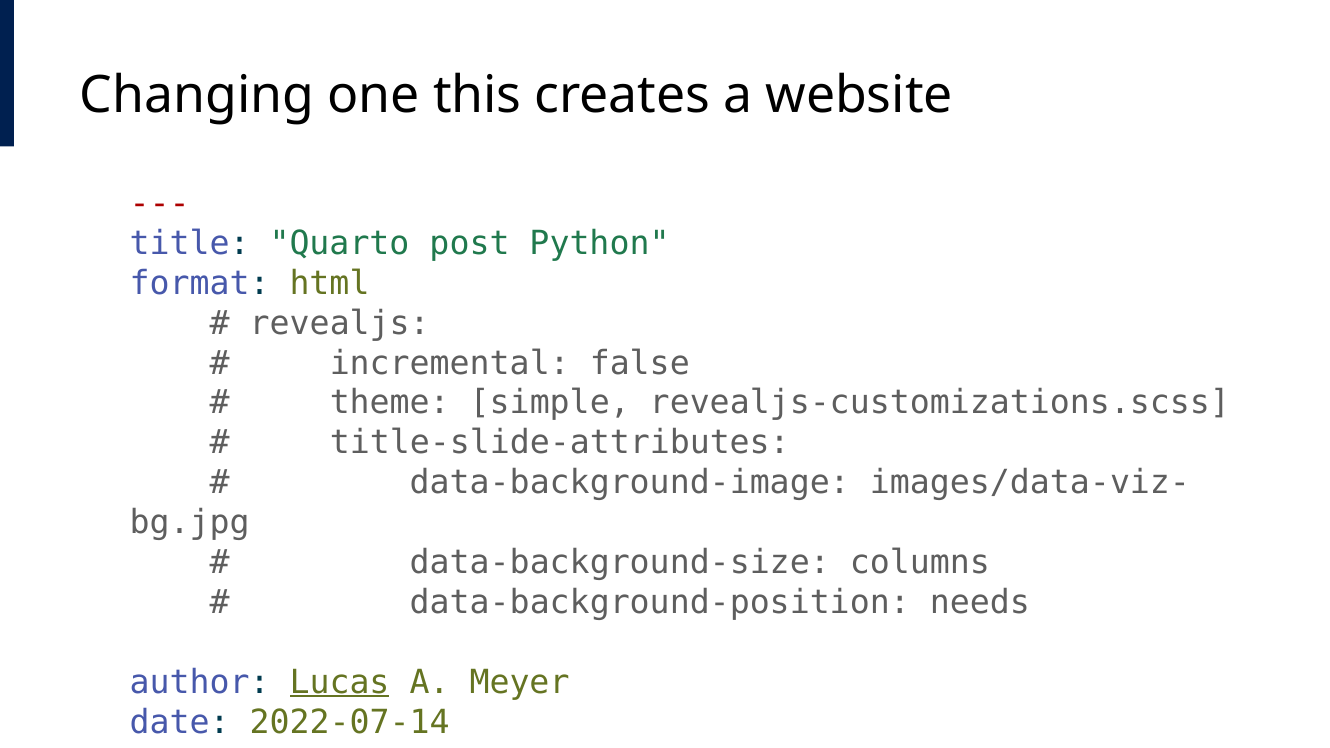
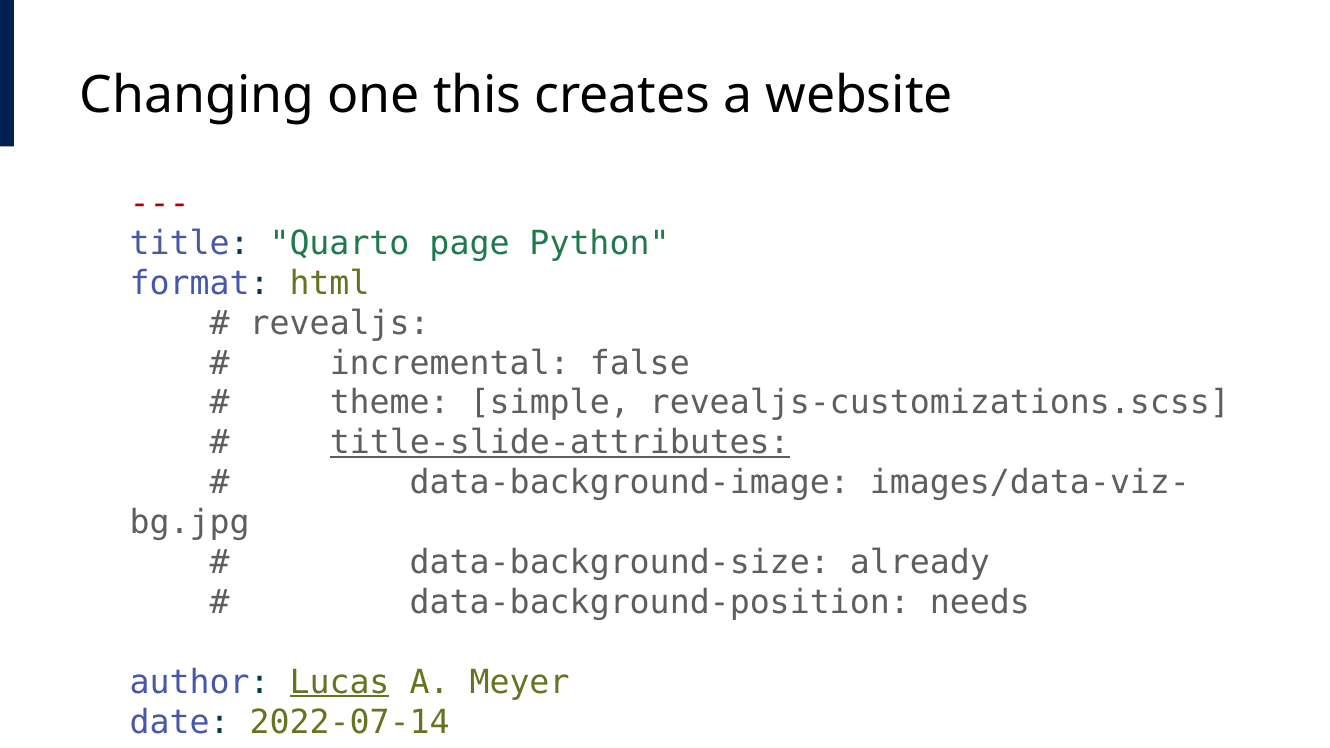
post: post -> page (470, 243)
title-slide-attributes underline: none -> present (560, 443)
columns: columns -> already (920, 563)
